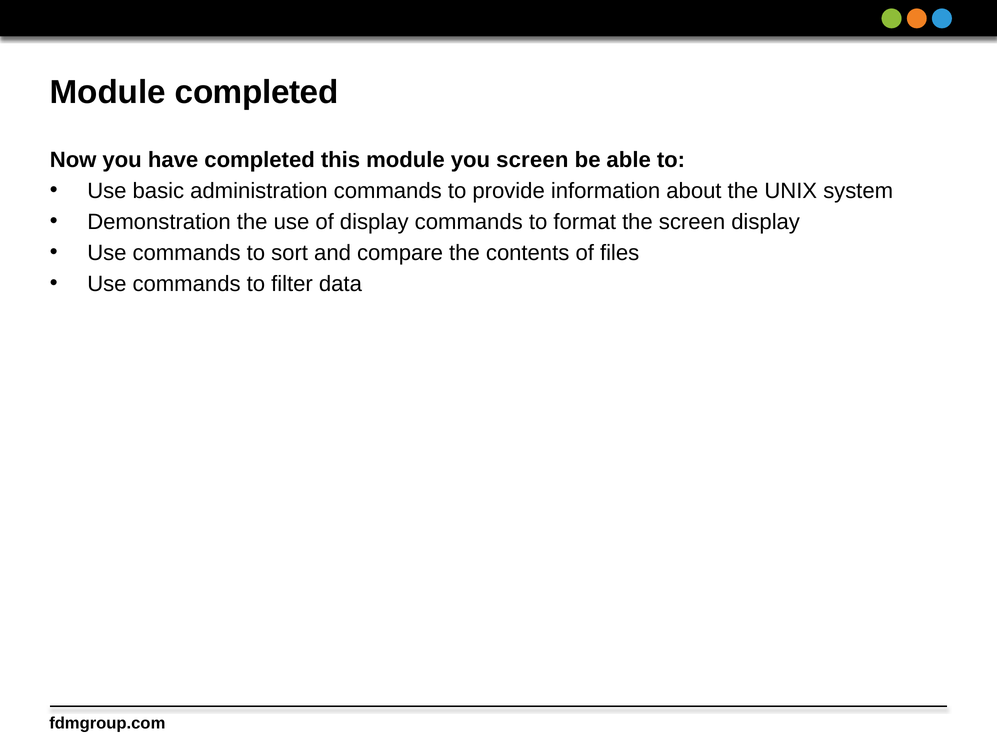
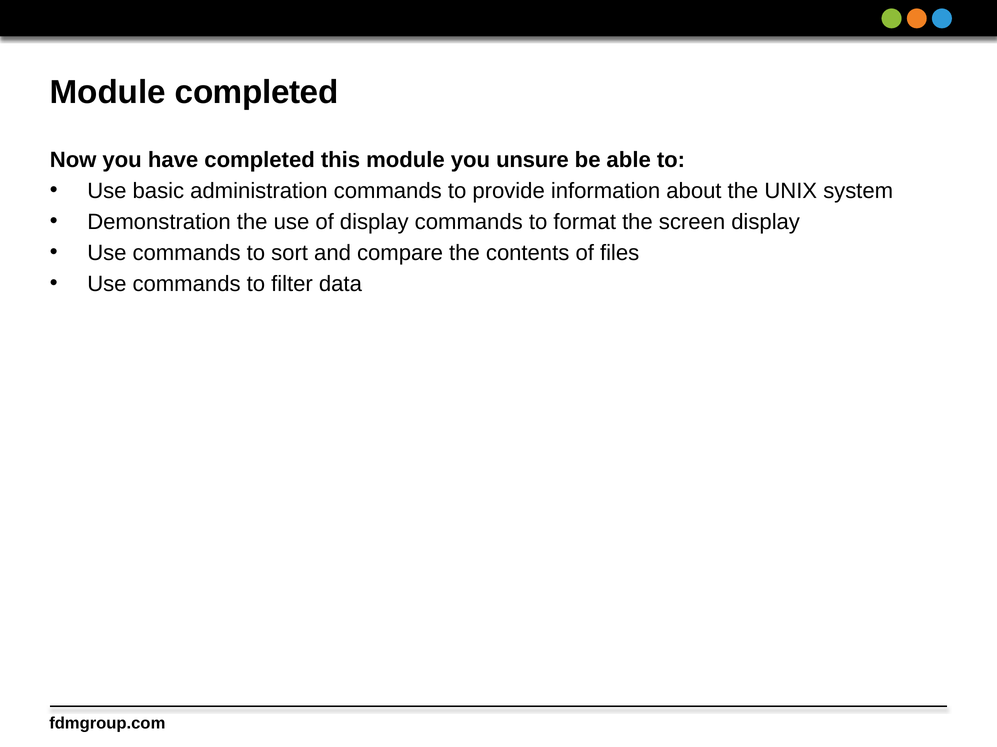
you screen: screen -> unsure (532, 160)
